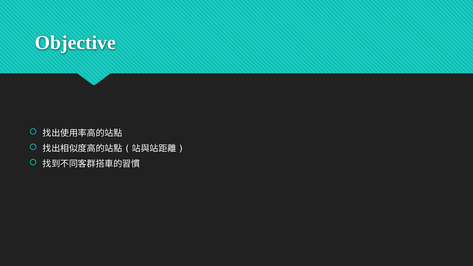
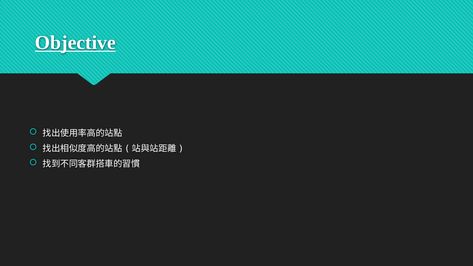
Objective underline: none -> present (75, 43)
